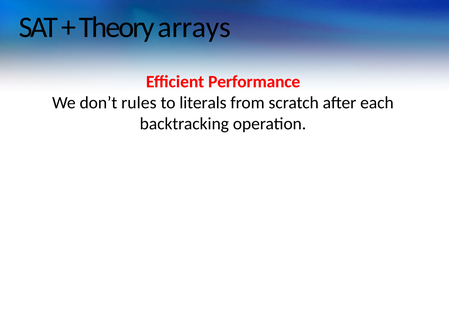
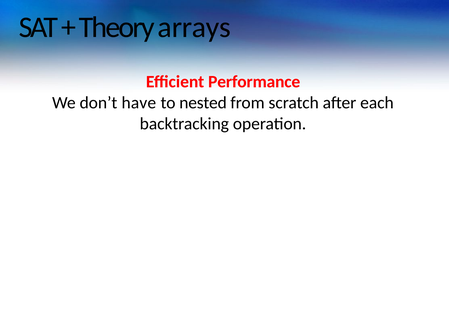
rules: rules -> have (139, 103)
literals: literals -> nested (203, 103)
